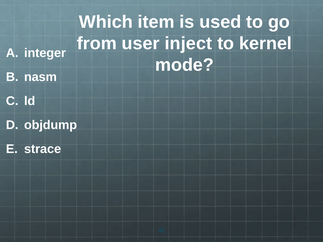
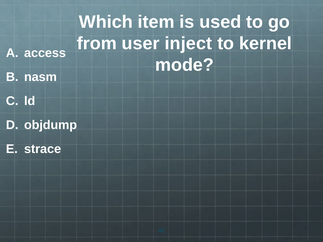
integer: integer -> access (45, 53)
